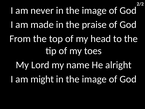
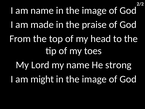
am never: never -> name (42, 10)
alright: alright -> strong (118, 65)
